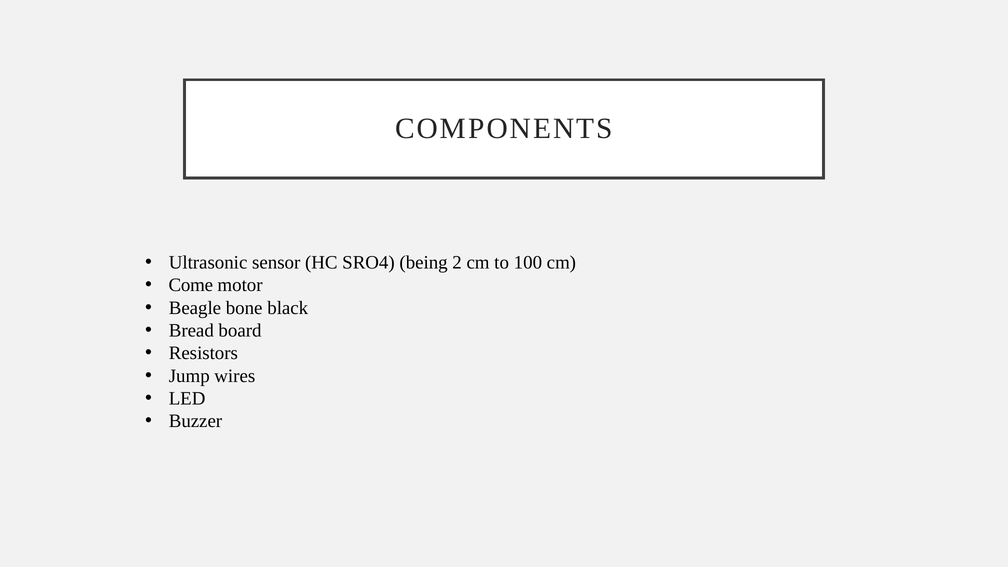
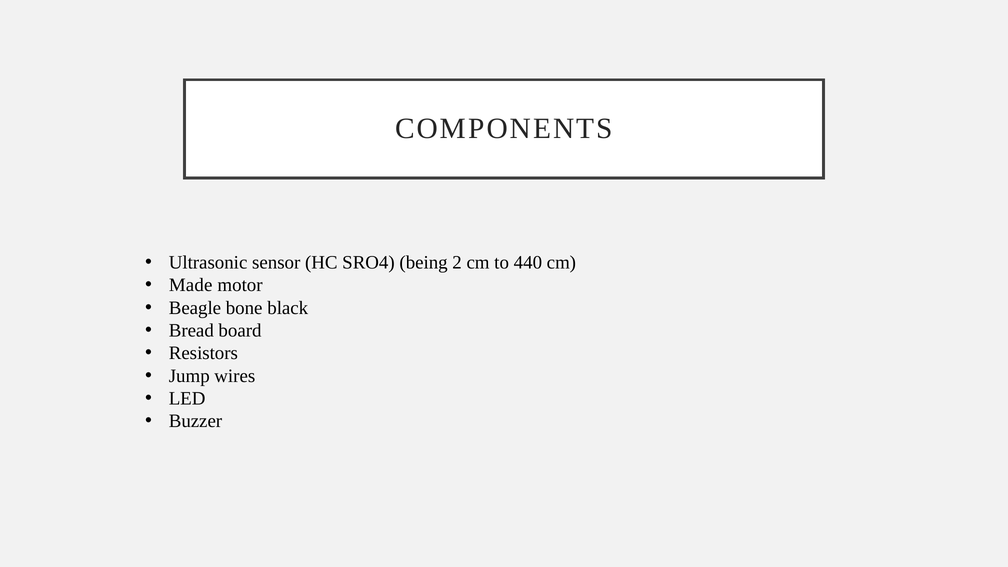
100: 100 -> 440 (528, 262)
Come: Come -> Made (191, 285)
